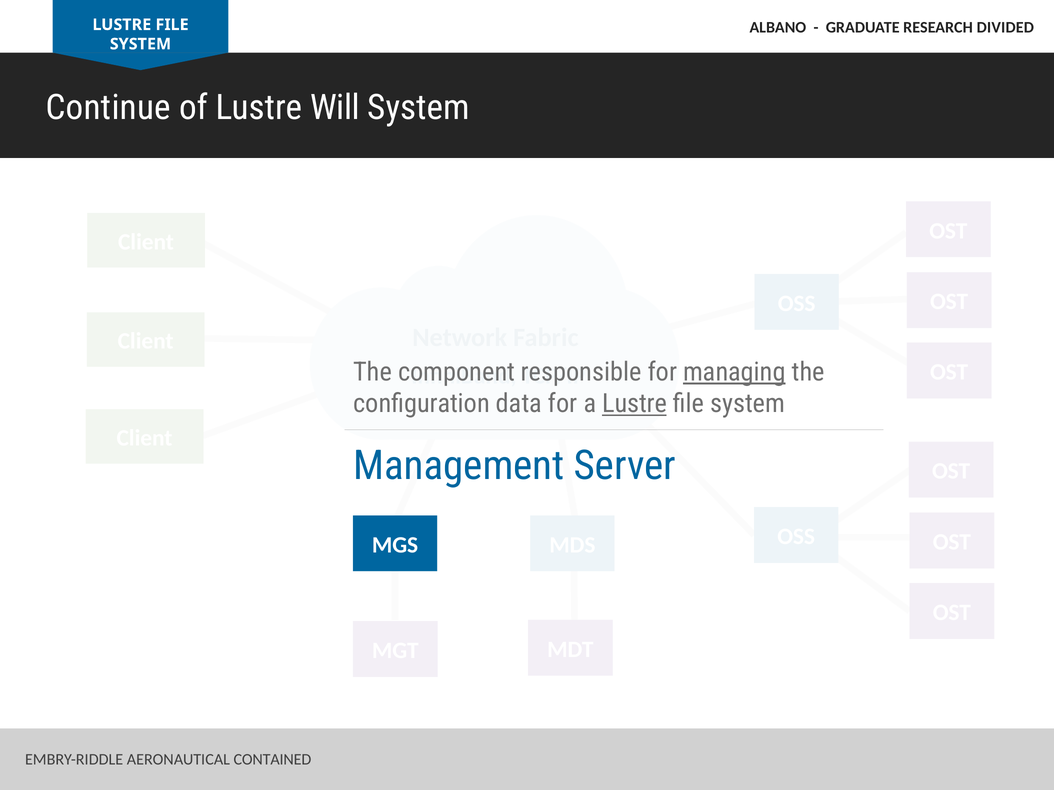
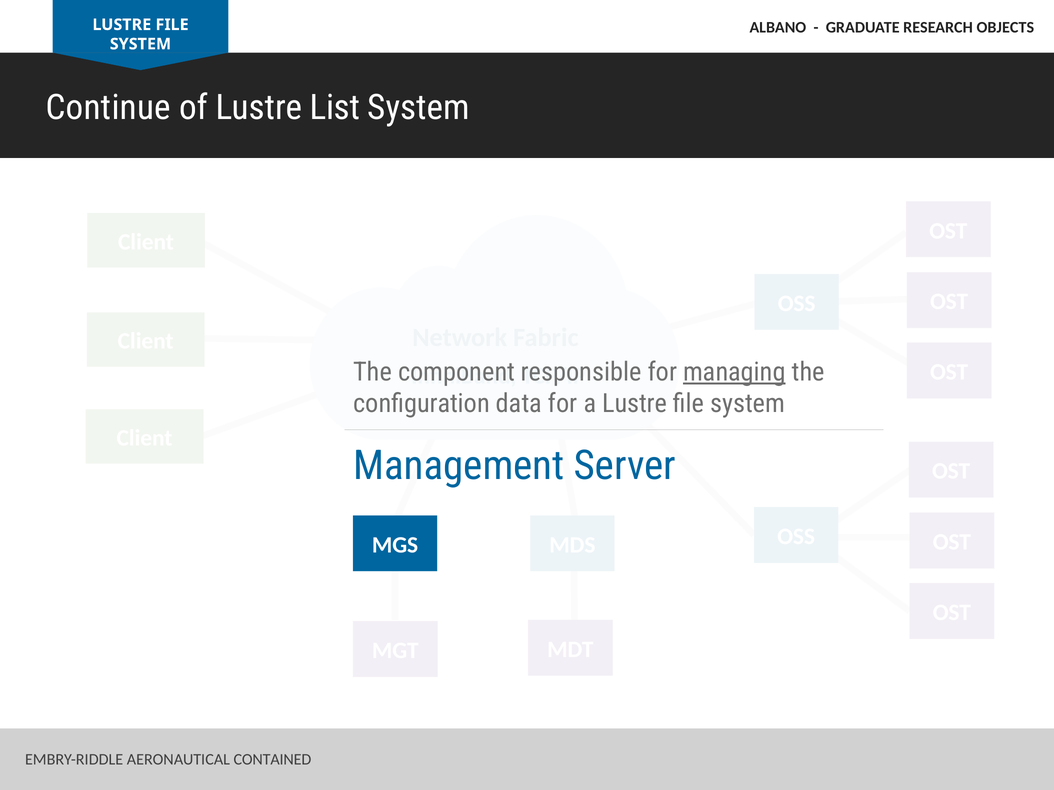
DIVIDED: DIVIDED -> OBJECTS (1005, 27)
Will: Will -> List (335, 107)
Lustre underline: present -> none (635, 404)
